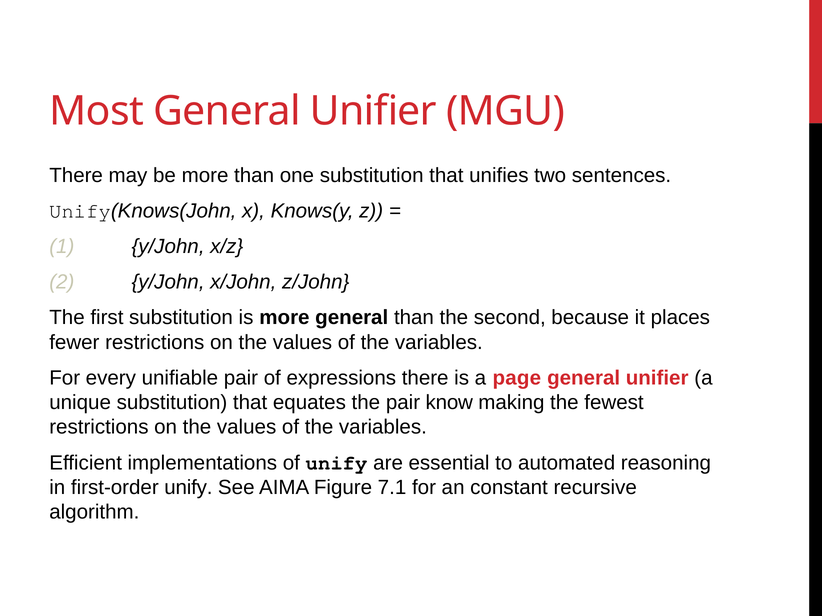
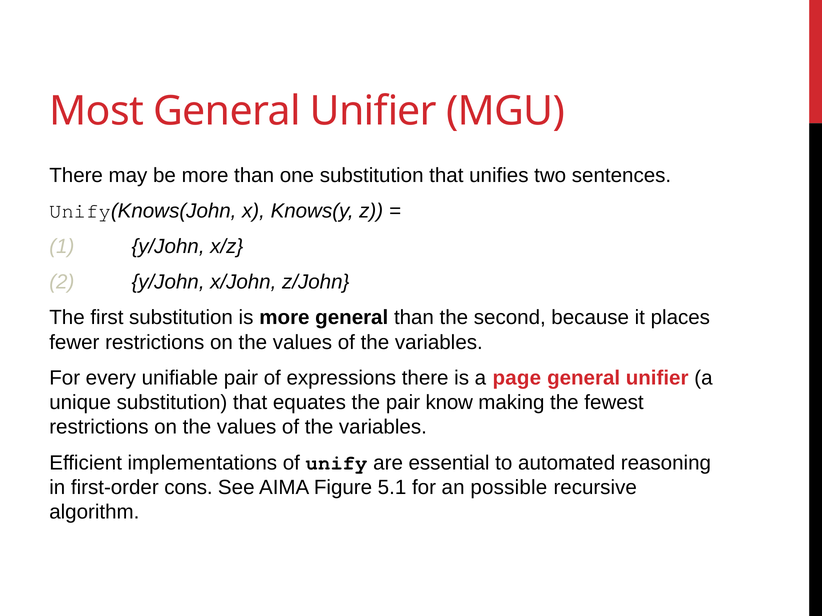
first-order unify: unify -> cons (188, 488)
7.1: 7.1 -> 5.1 (392, 488)
constant: constant -> possible (509, 488)
